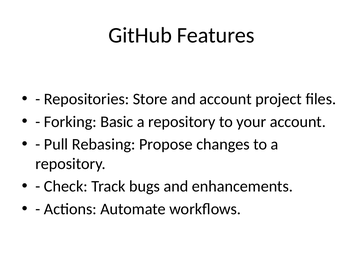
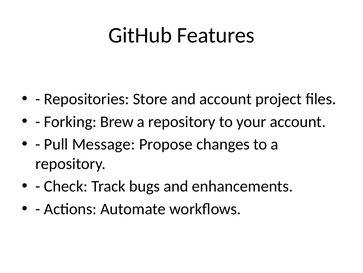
Basic: Basic -> Brew (117, 121)
Rebasing: Rebasing -> Message (104, 144)
